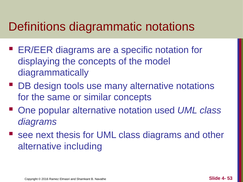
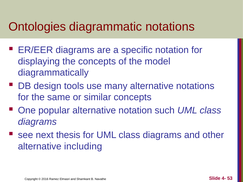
Definitions: Definitions -> Ontologies (37, 27)
used: used -> such (165, 111)
